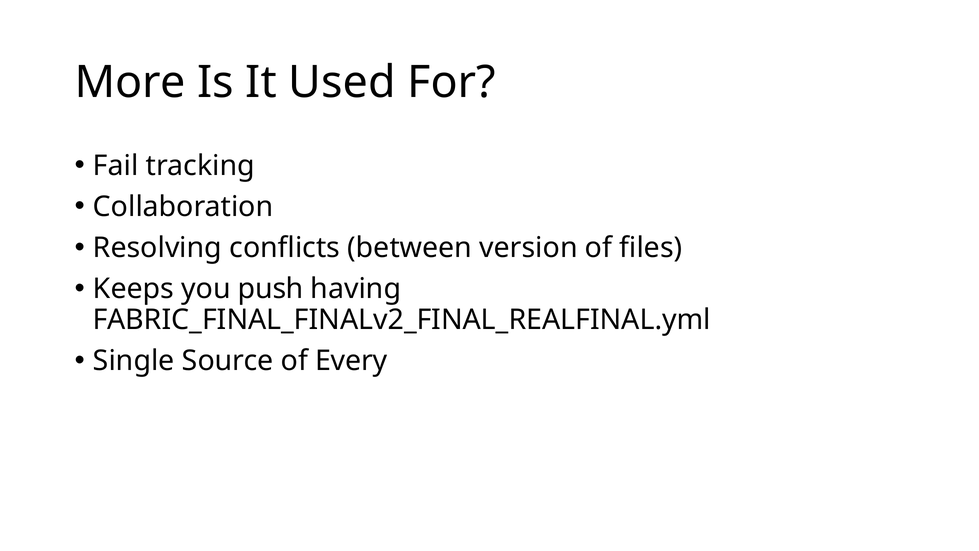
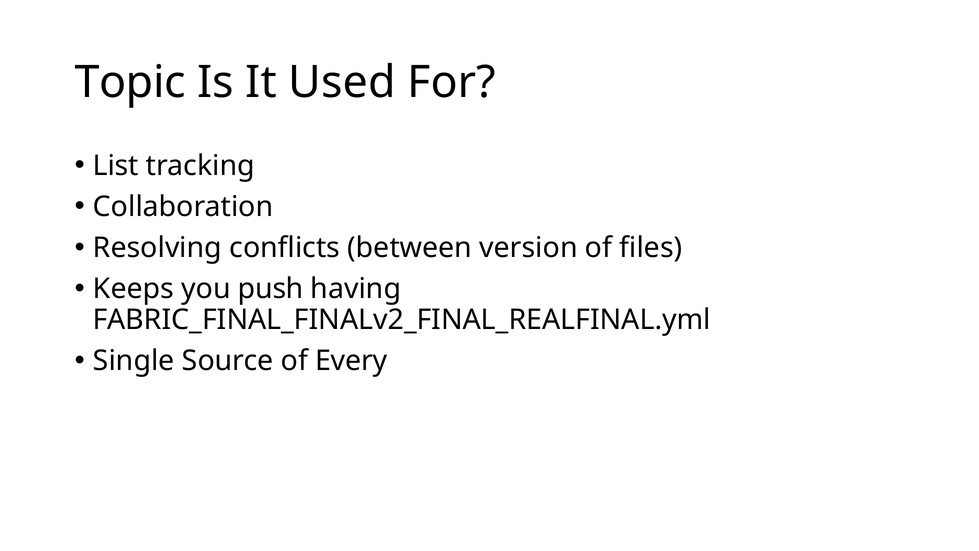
More: More -> Topic (130, 82)
Fail: Fail -> List (116, 166)
